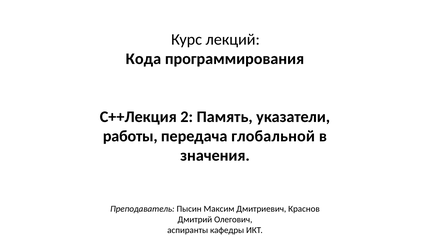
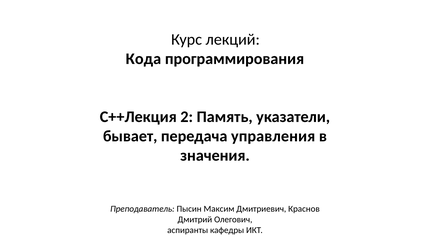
работы: работы -> бывает (130, 136)
глобальной: глобальной -> управления (273, 136)
